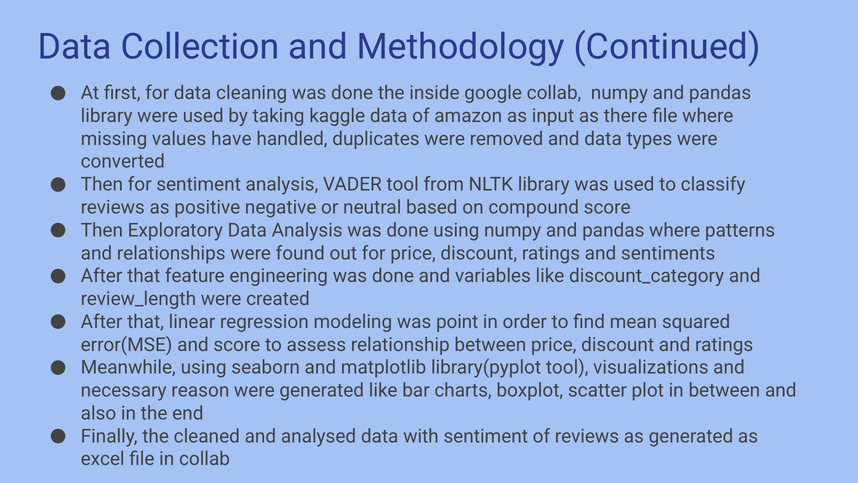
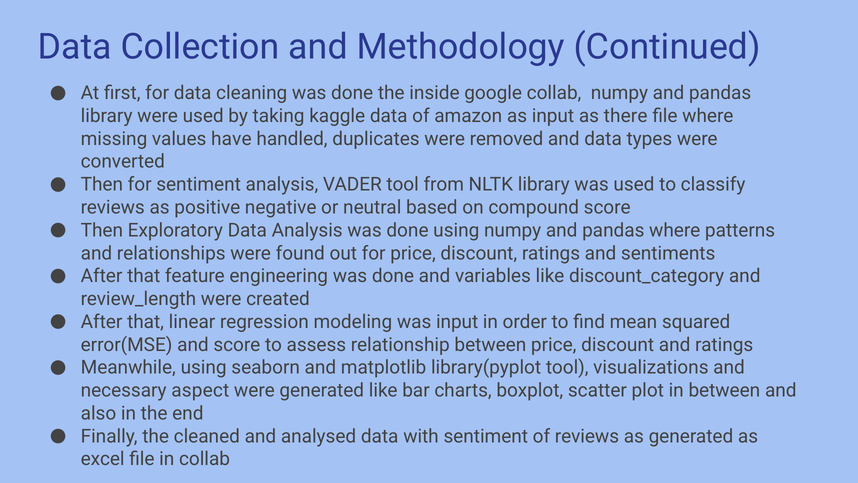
was point: point -> input (457, 322)
reason: reason -> aspect (200, 390)
